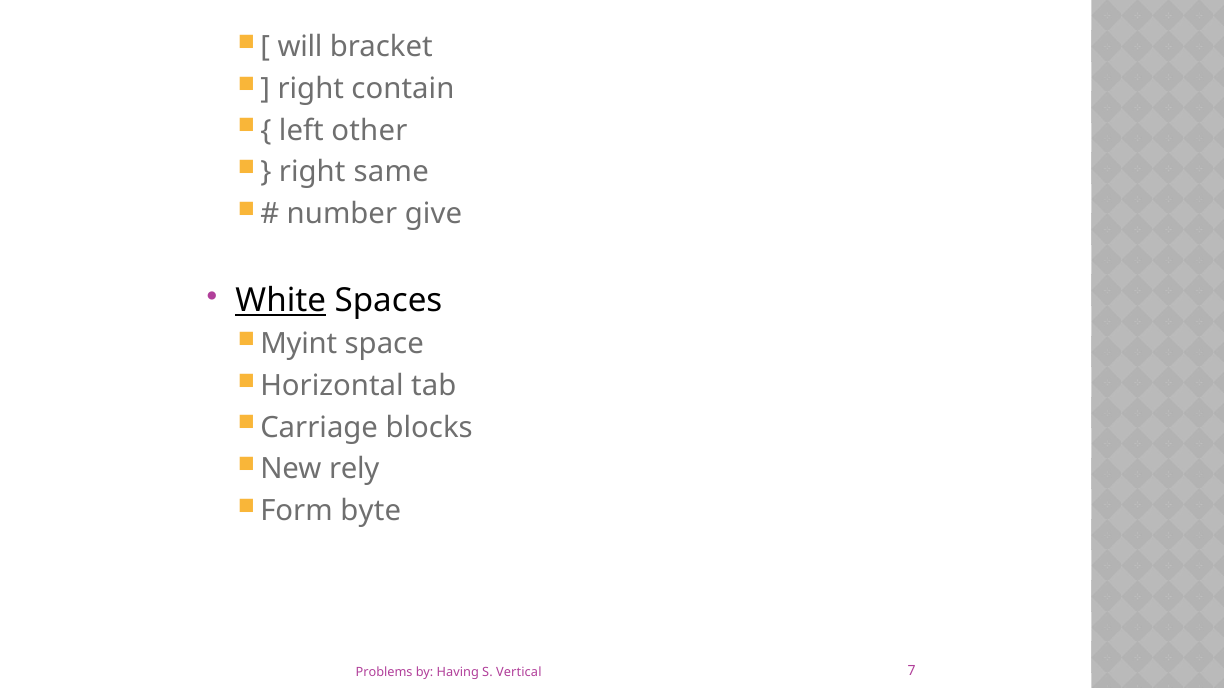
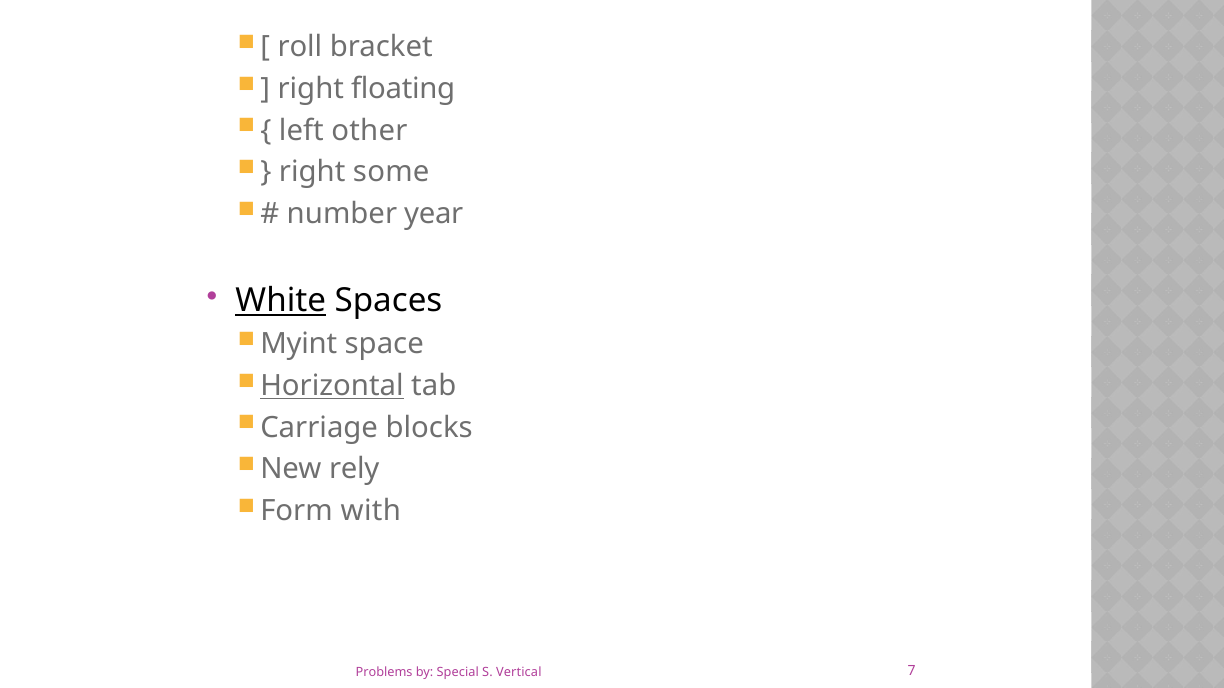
will: will -> roll (300, 47)
contain: contain -> floating (403, 89)
same: same -> some (391, 172)
give: give -> year (434, 214)
Horizontal underline: none -> present (332, 386)
byte: byte -> with (371, 511)
Having: Having -> Special (458, 673)
